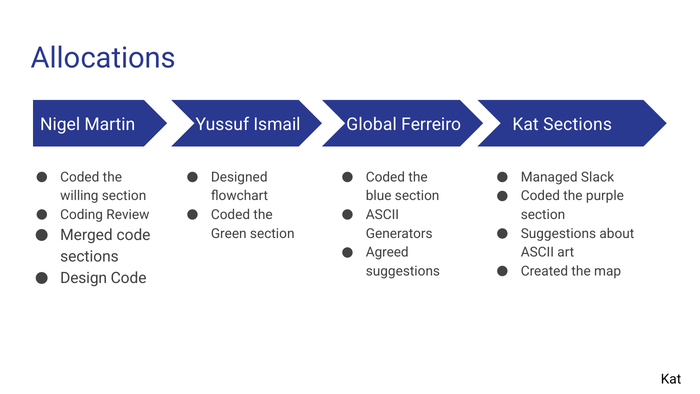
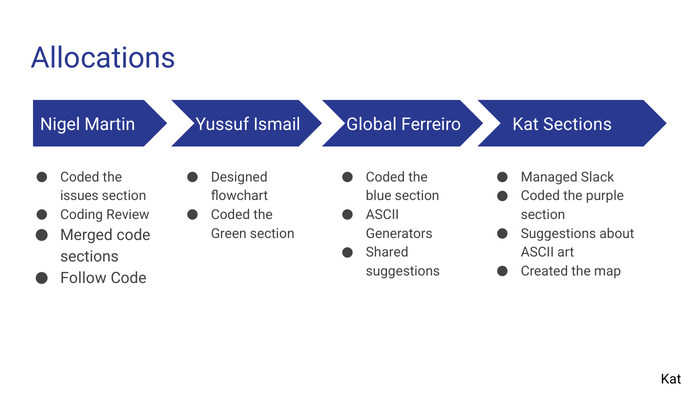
willing: willing -> issues (79, 196)
Agreed: Agreed -> Shared (387, 252)
Design: Design -> Follow (83, 278)
